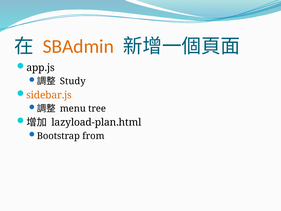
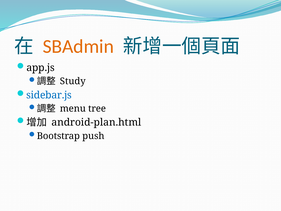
sidebar.js colour: orange -> blue (49, 95)
lazyload-plan.html: lazyload-plan.html -> android-plan.html (96, 122)
from: from -> push (93, 136)
